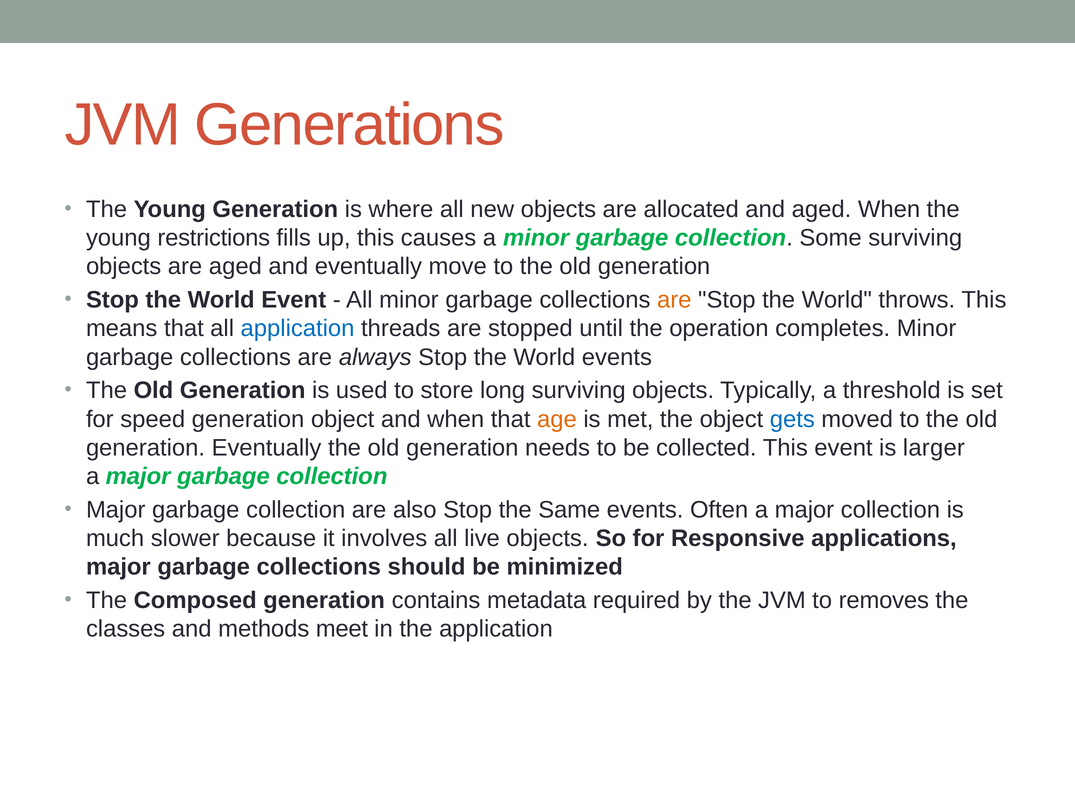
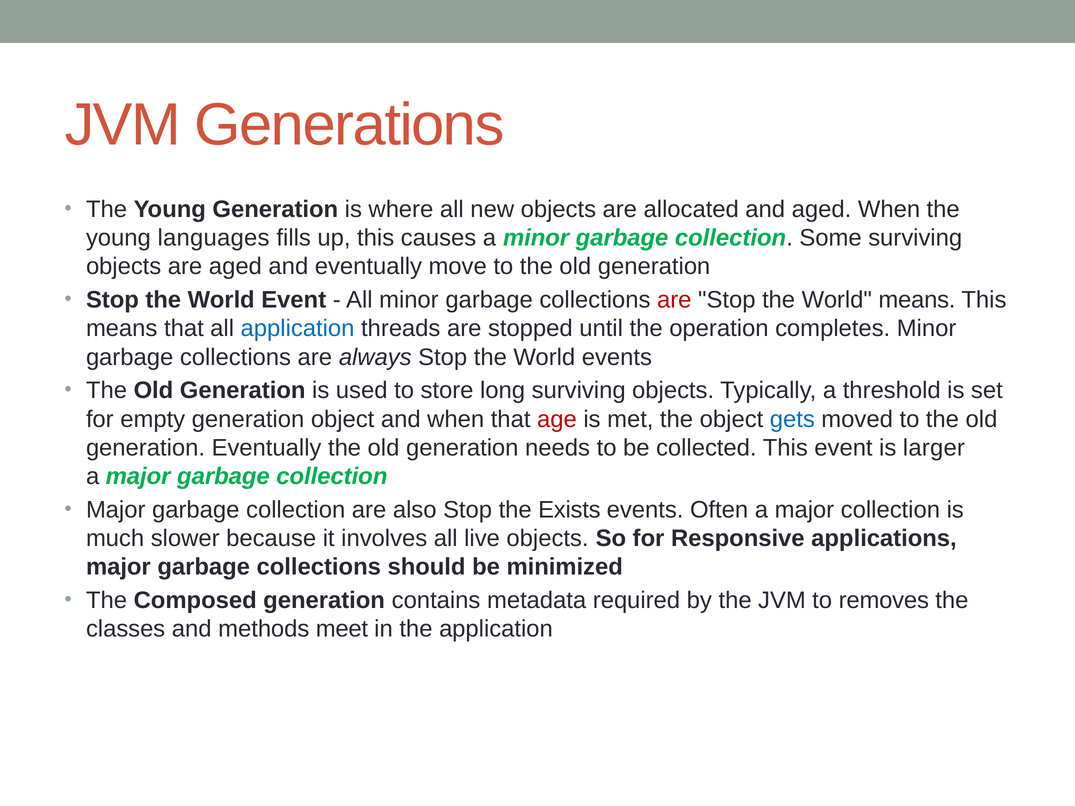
restrictions: restrictions -> languages (214, 238)
are colour: orange -> red (674, 300)
World throws: throws -> means (917, 300)
speed: speed -> empty (153, 419)
age colour: orange -> red (557, 419)
Same: Same -> Exists (569, 510)
